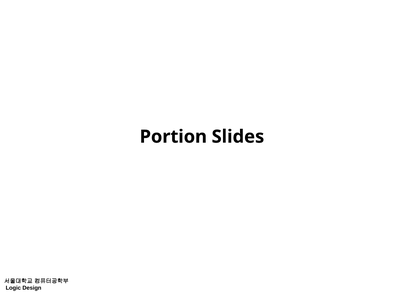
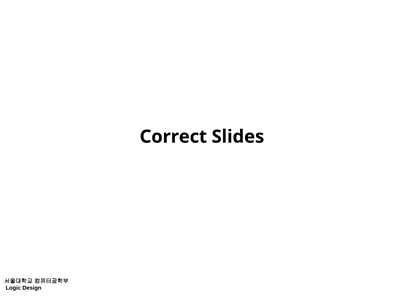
Portion: Portion -> Correct (173, 137)
